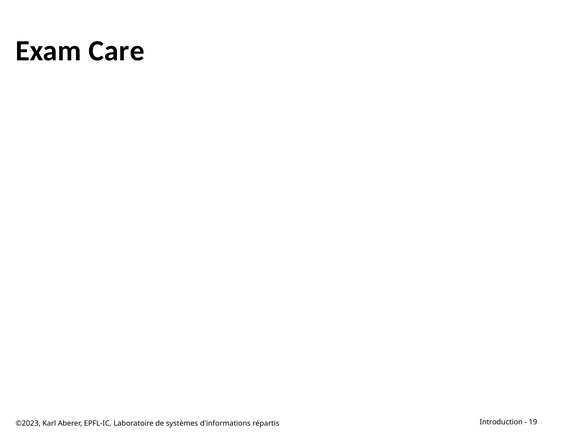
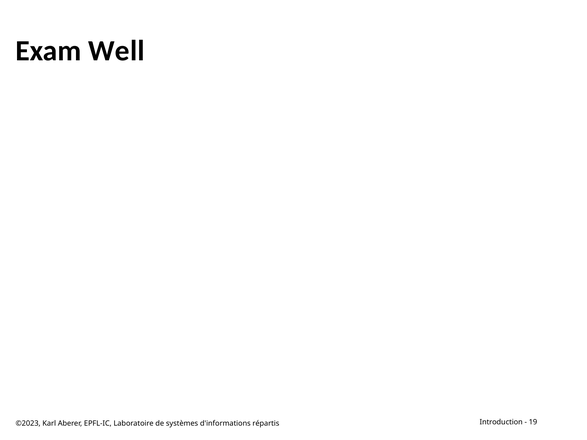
Care: Care -> Well (116, 51)
